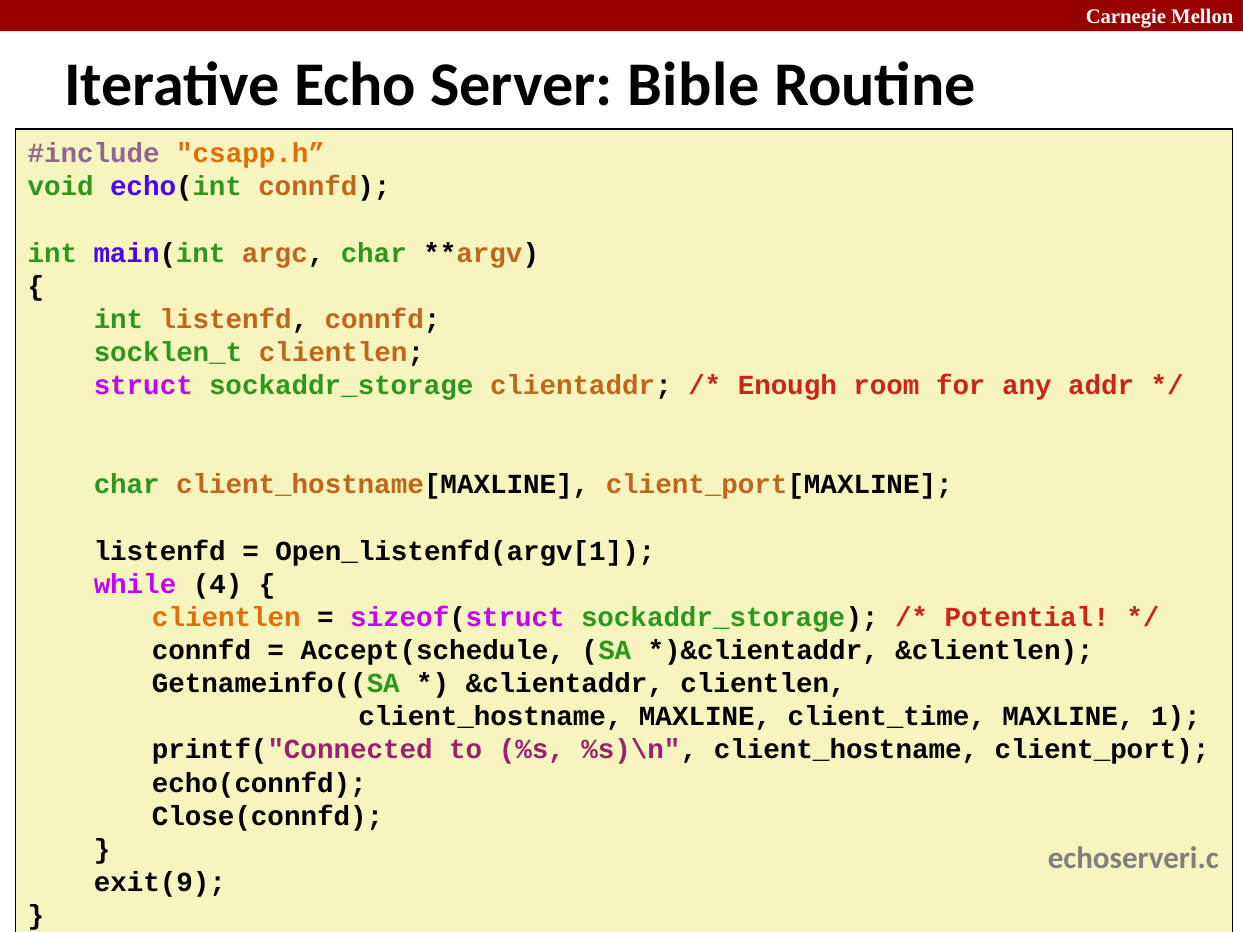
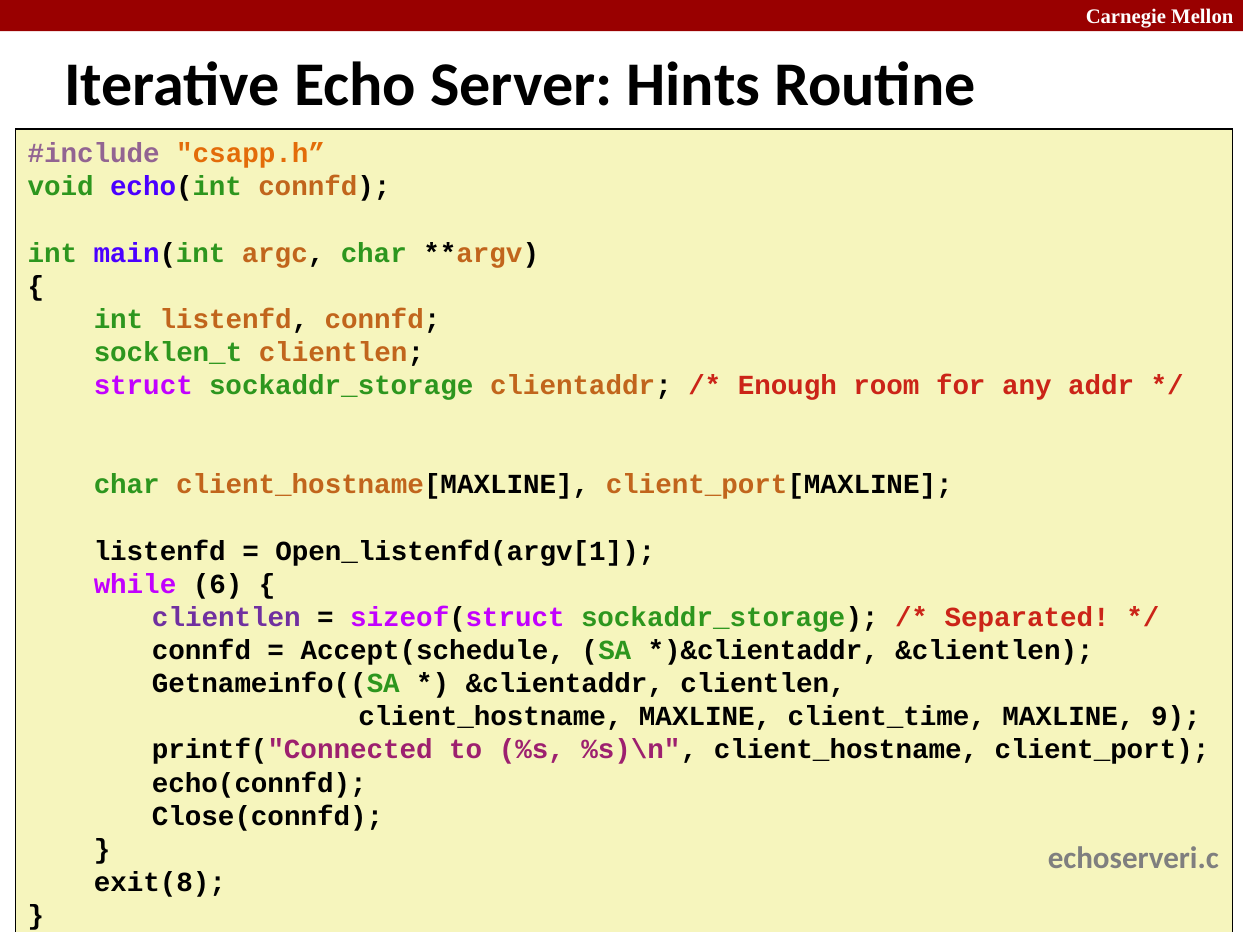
Bible: Bible -> Hints (694, 85)
4: 4 -> 6 (218, 584)
clientlen colour: orange -> purple (226, 618)
Potential: Potential -> Separated (1027, 618)
1: 1 -> 9 (1176, 717)
exit(9: exit(9 -> exit(8 (160, 883)
